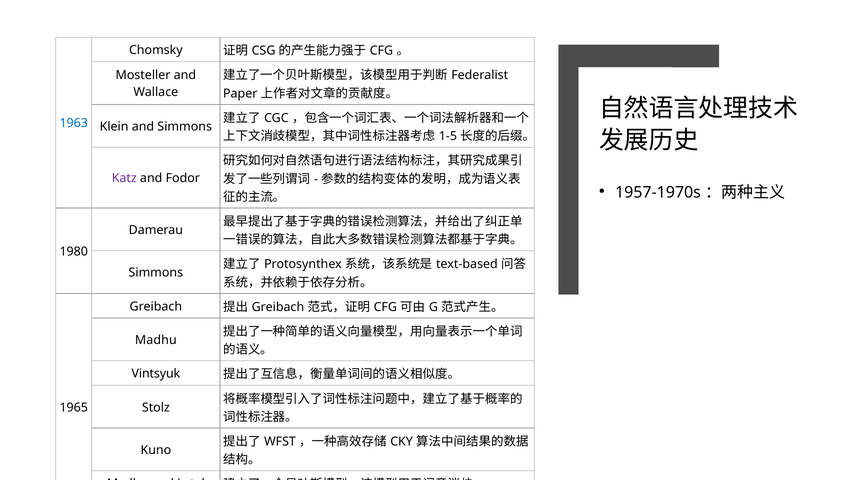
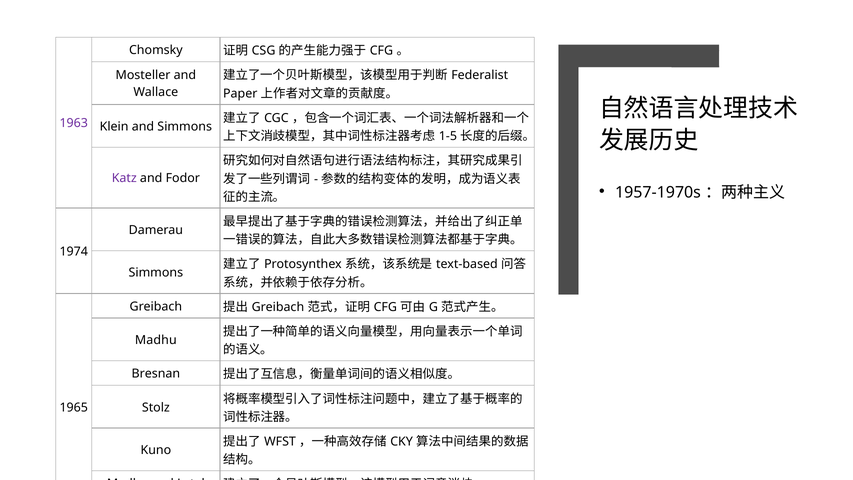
1963 colour: blue -> purple (74, 123)
1980: 1980 -> 1974 (74, 251)
Vintsyuk: Vintsyuk -> Bresnan (156, 374)
